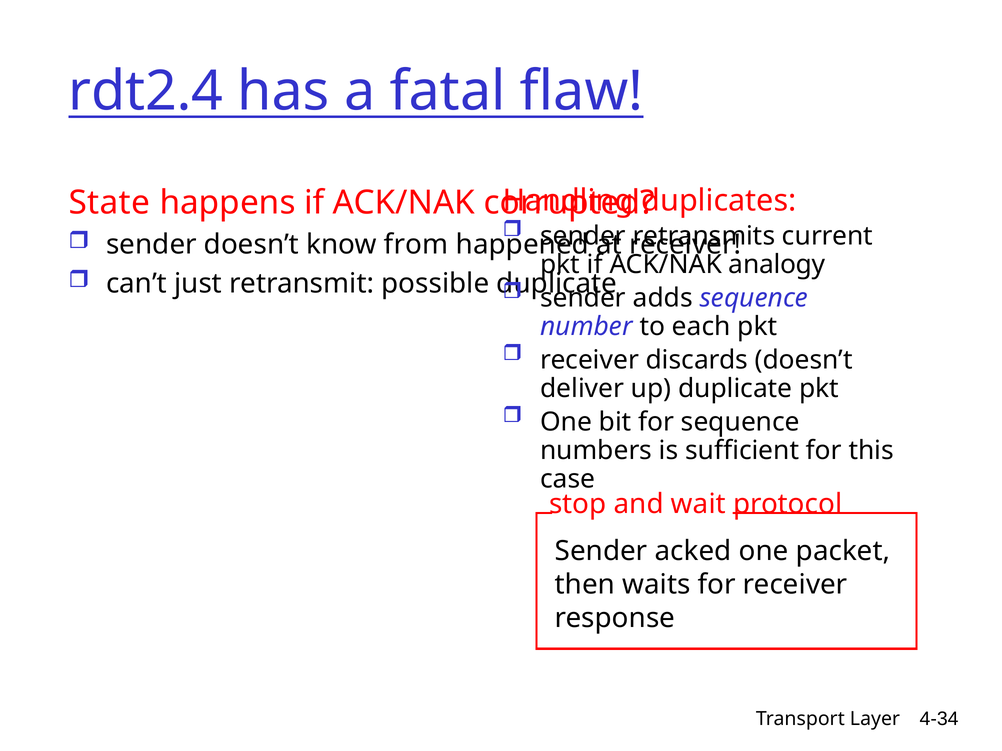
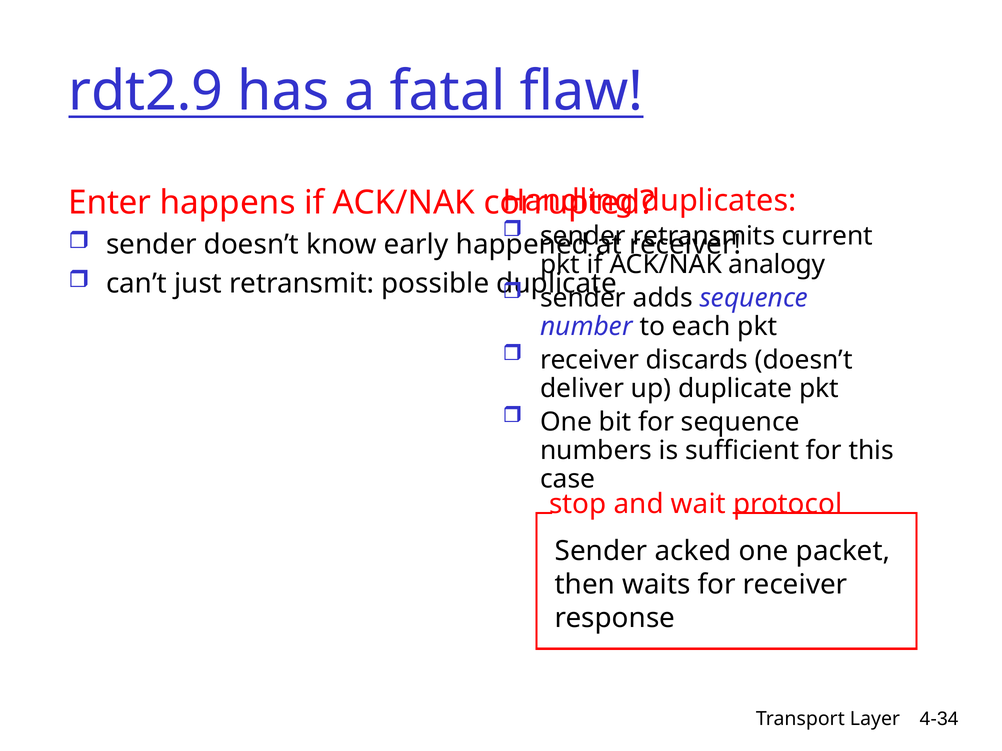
rdt2.4: rdt2.4 -> rdt2.9 (146, 92)
State: State -> Enter (110, 203)
from: from -> early (416, 245)
